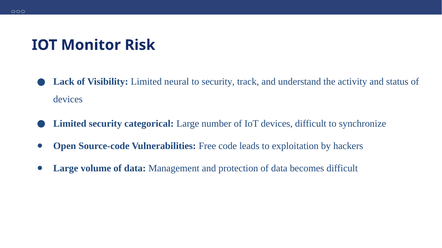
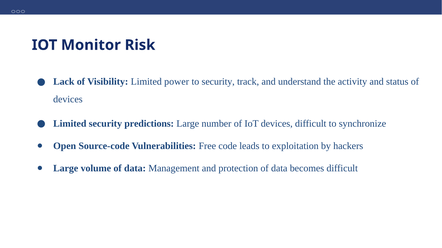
neural: neural -> power (177, 82)
categorical: categorical -> predictions (149, 124)
